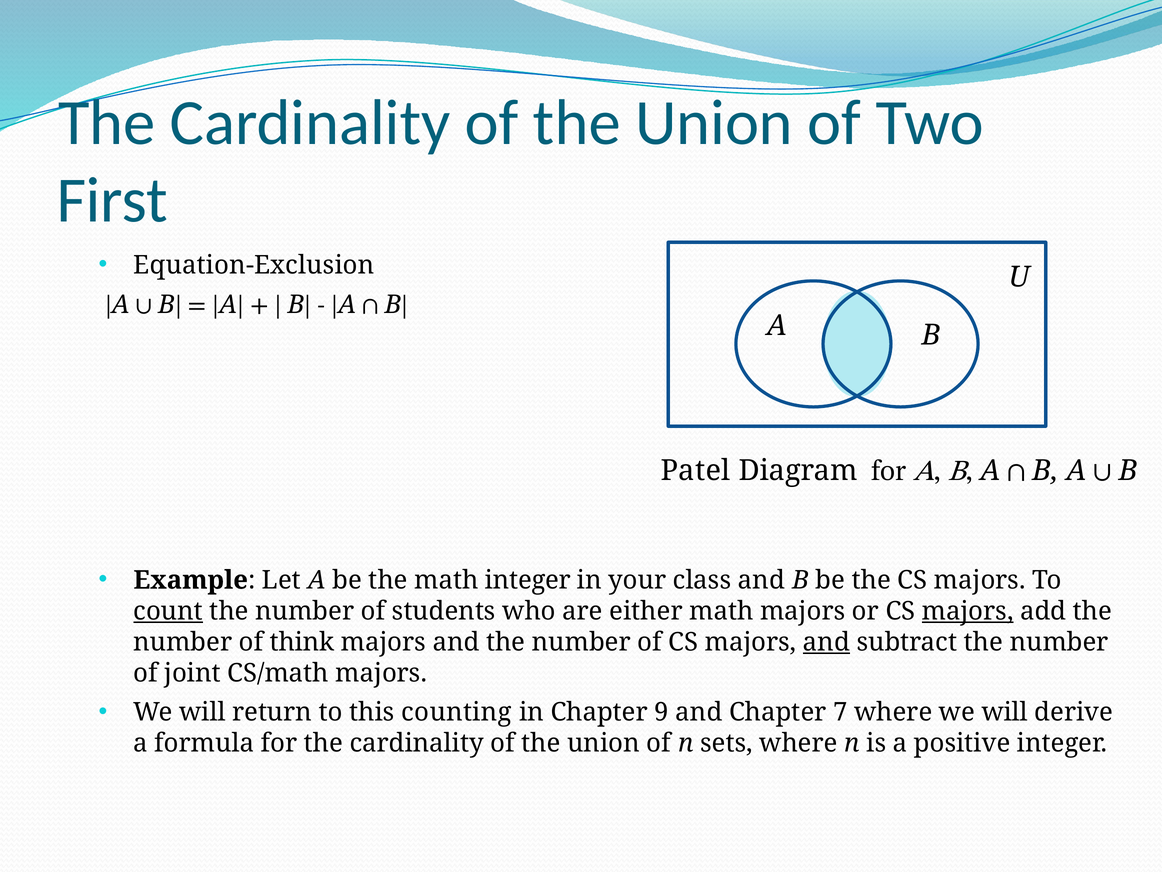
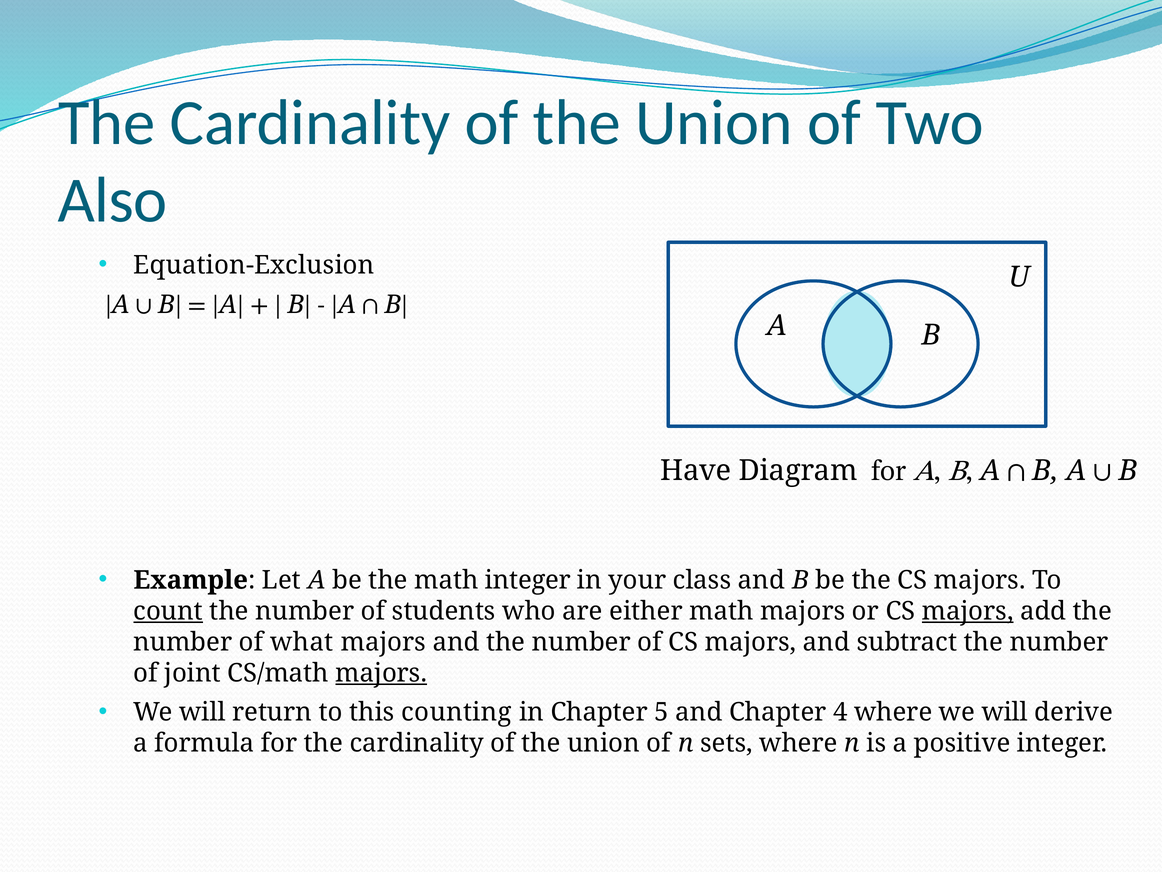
First: First -> Also (112, 200)
Patel: Patel -> Have (696, 471)
think: think -> what (302, 642)
and underline: present -> none (826, 642)
majors underline: none -> present (381, 673)
9: 9 -> 5 (662, 712)
7: 7 -> 4 (840, 712)
